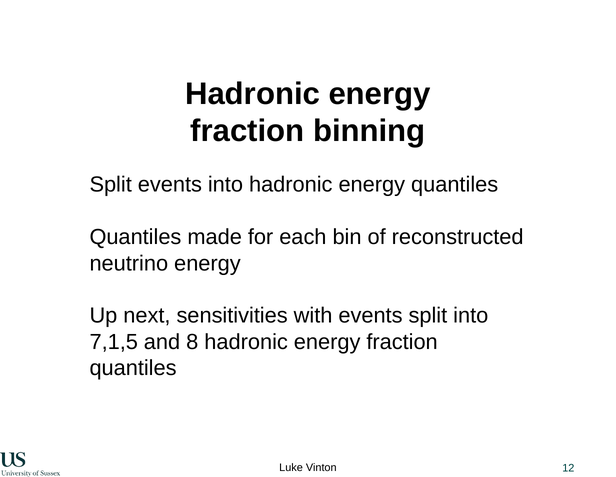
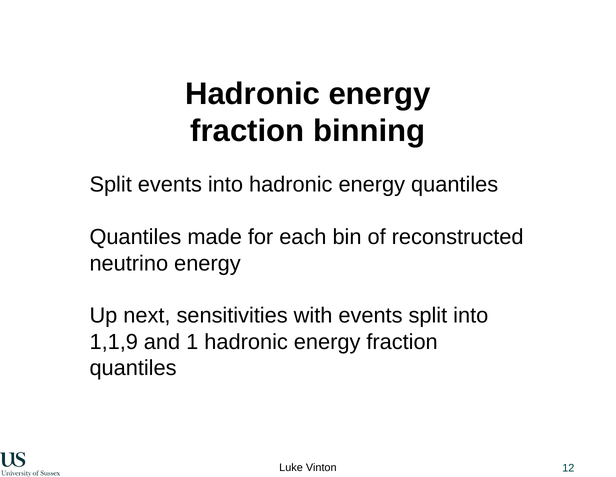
7,1,5: 7,1,5 -> 1,1,9 (114, 342)
8: 8 -> 1 (192, 342)
